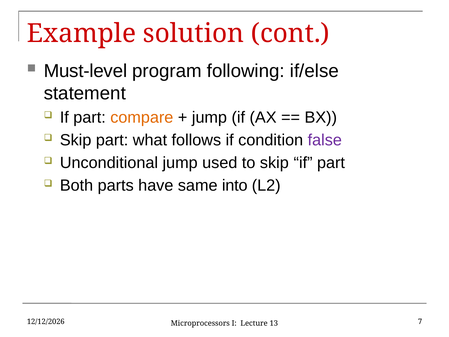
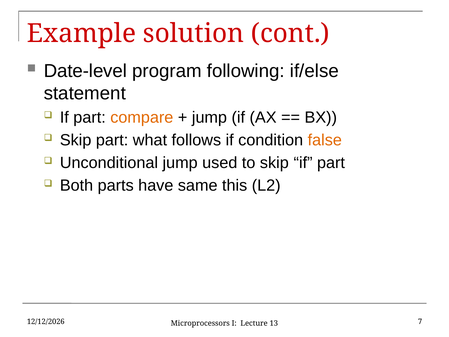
Must-level: Must-level -> Date-level (85, 71)
false colour: purple -> orange (325, 140)
into: into -> this (235, 185)
